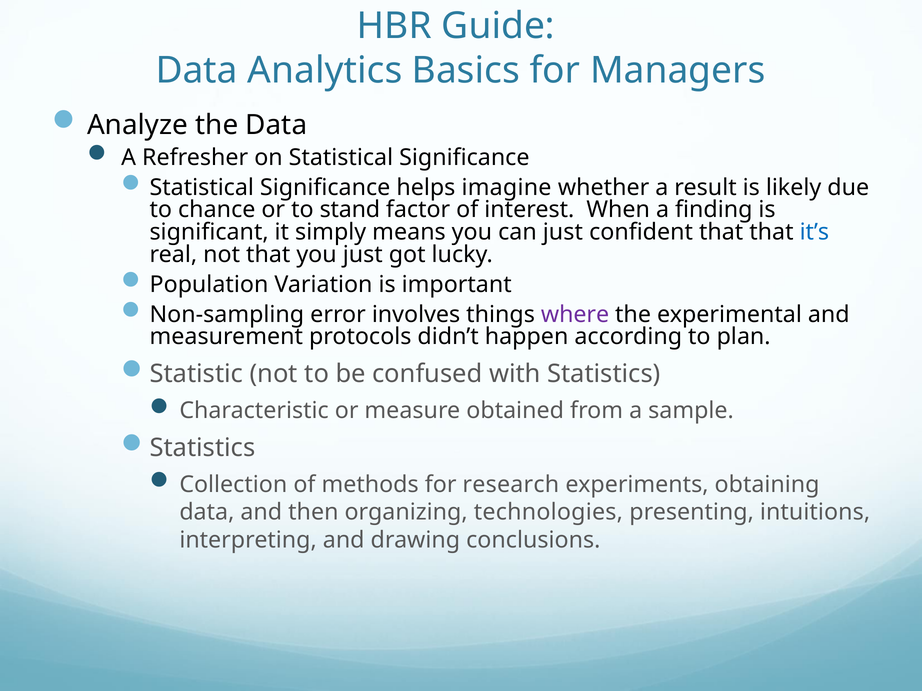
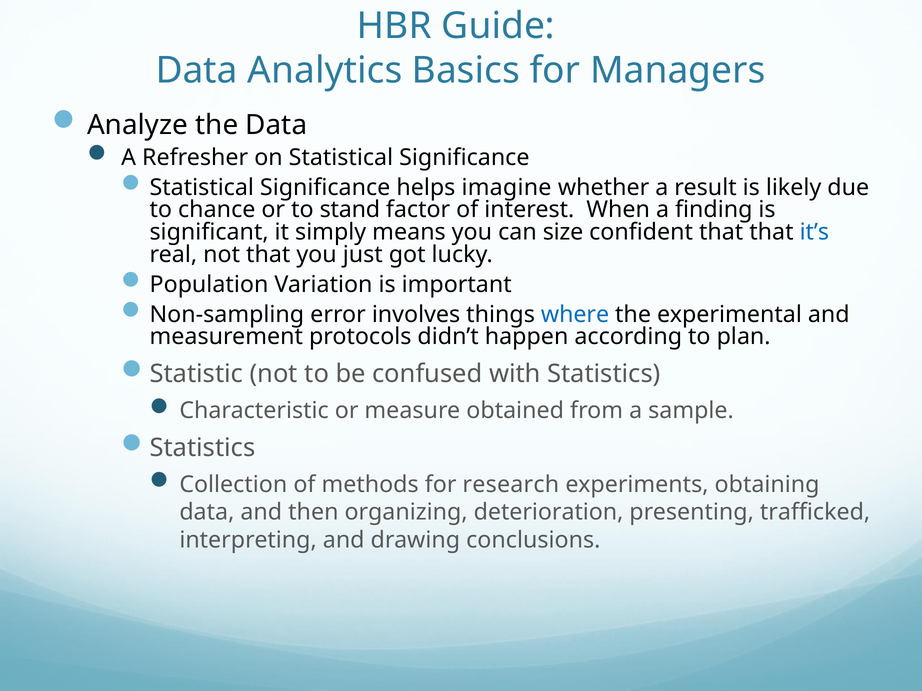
can just: just -> size (563, 232)
where colour: purple -> blue (575, 315)
technologies: technologies -> deterioration (549, 513)
intuitions: intuitions -> trafficked (815, 513)
